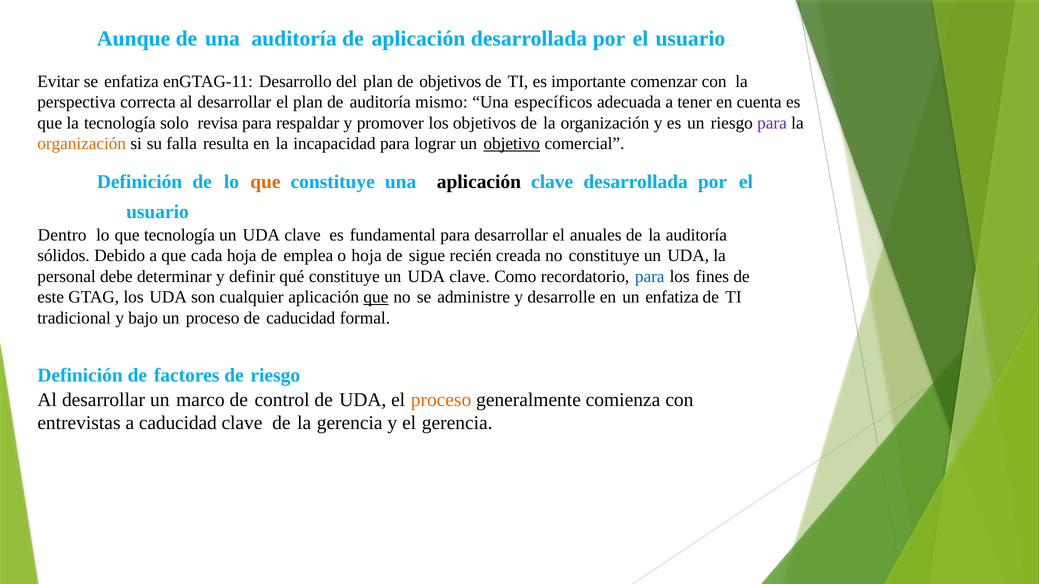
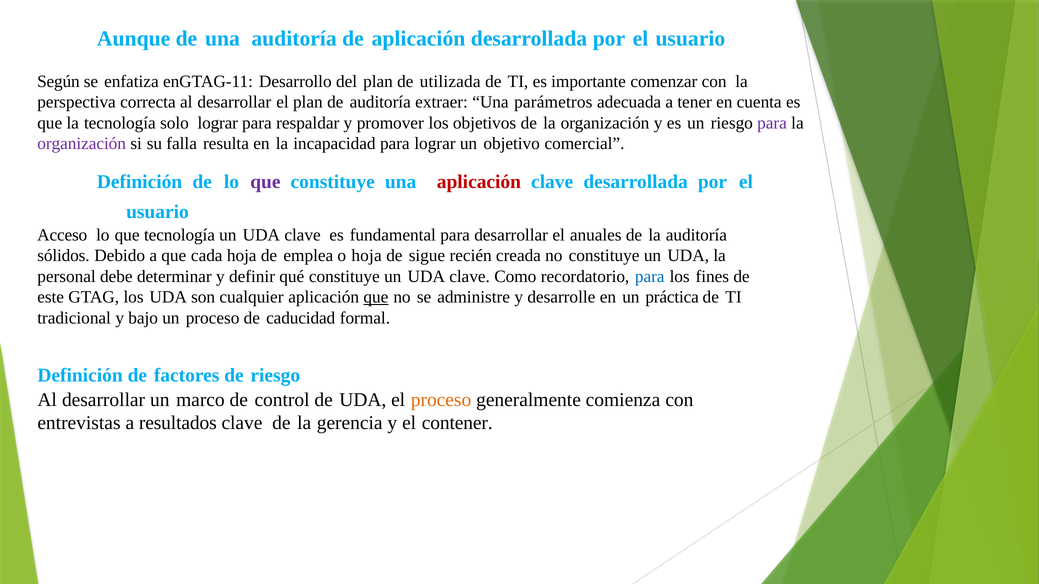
Evitar: Evitar -> Según (58, 81)
de objetivos: objetivos -> utilizada (450, 81)
mismo: mismo -> extraer (442, 102)
específicos: específicos -> parámetros (553, 102)
solo revisa: revisa -> lograr (218, 123)
organización colour: orange -> purple (82, 144)
objetivo underline: present -> none (512, 144)
que colour: orange -> purple (265, 182)
aplicación colour: black -> red (479, 182)
Dentro: Dentro -> Acceso (62, 235)
un enfatiza: enfatiza -> práctica (672, 297)
a caducidad: caducidad -> resultados (178, 423)
el gerencia: gerencia -> contener (457, 423)
